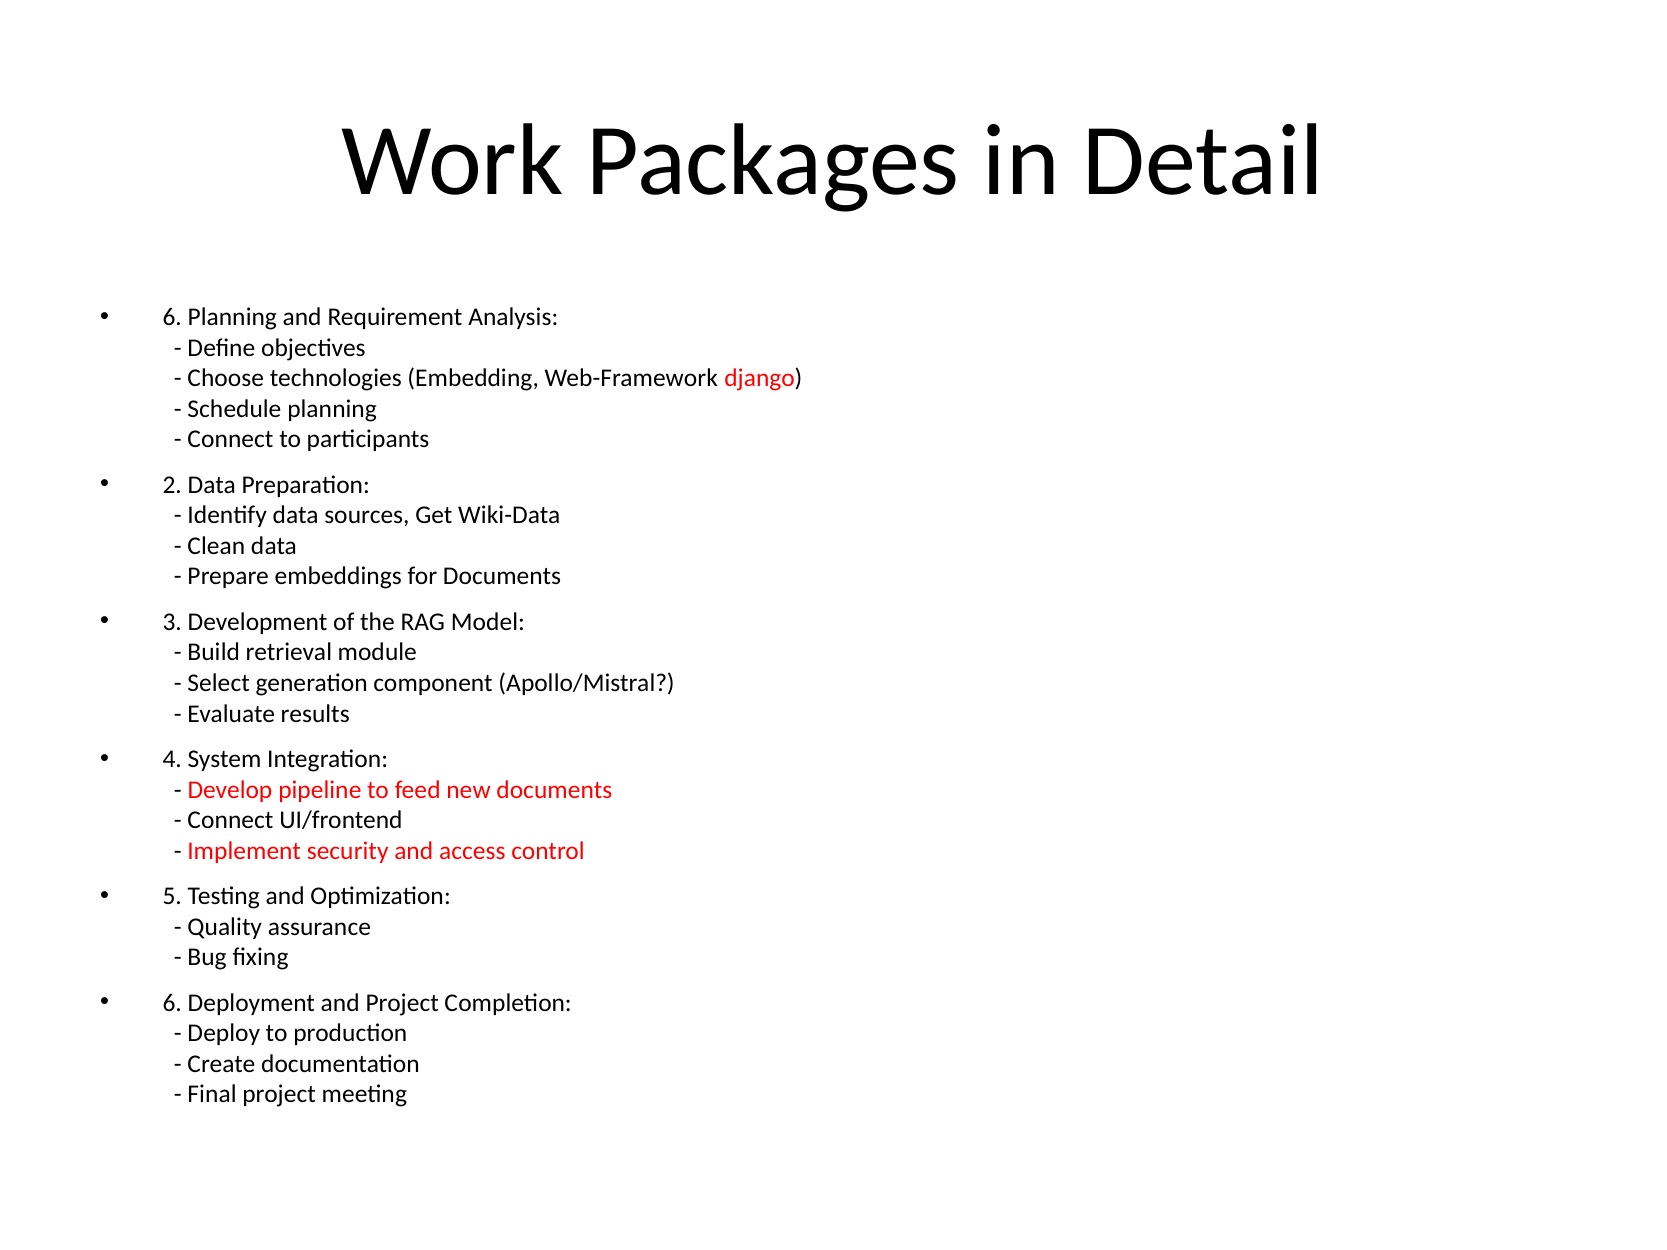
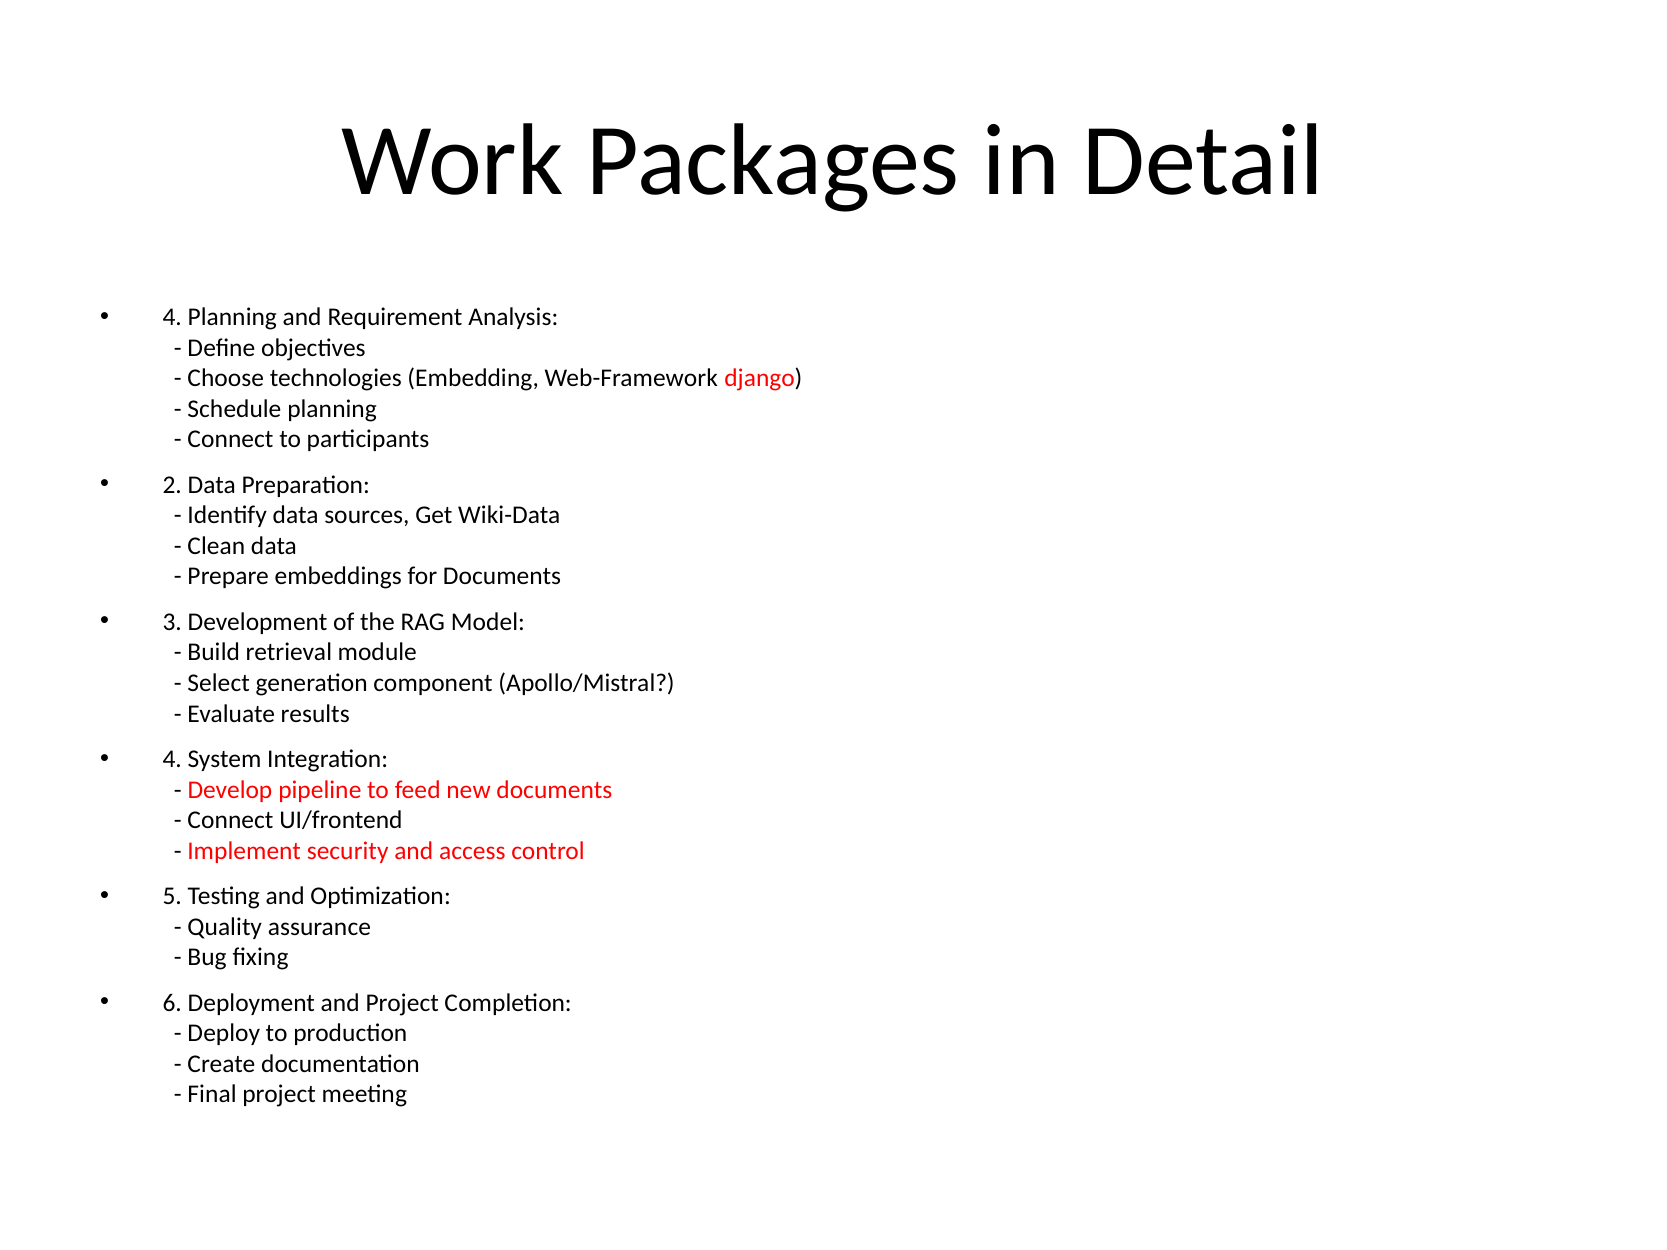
6: 6 -> 4 (172, 317)
